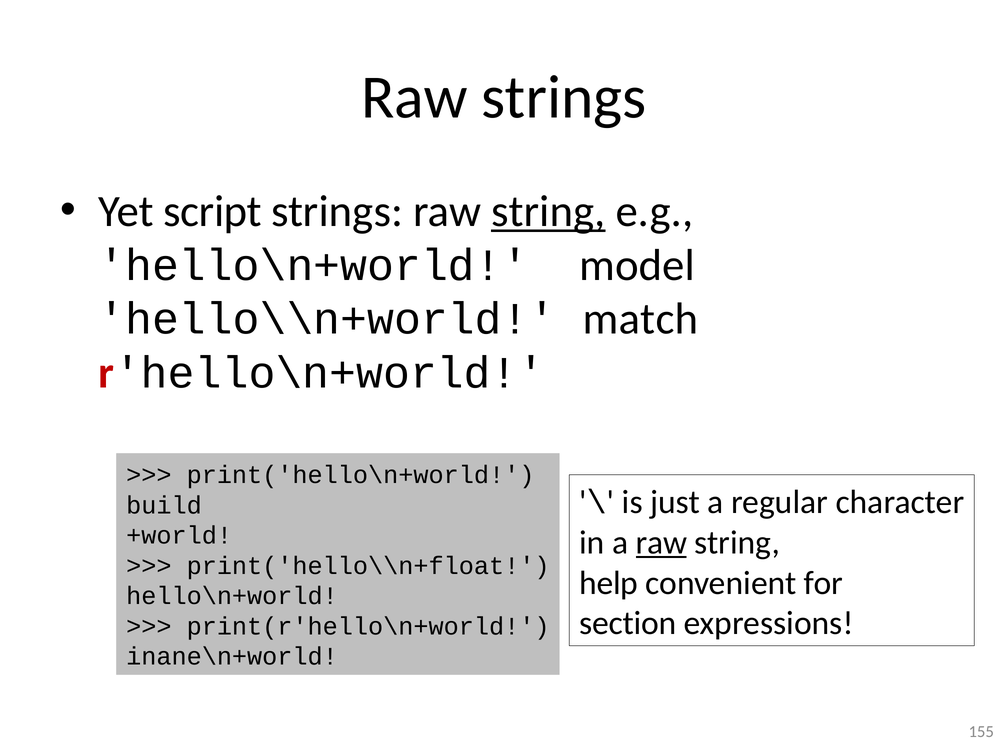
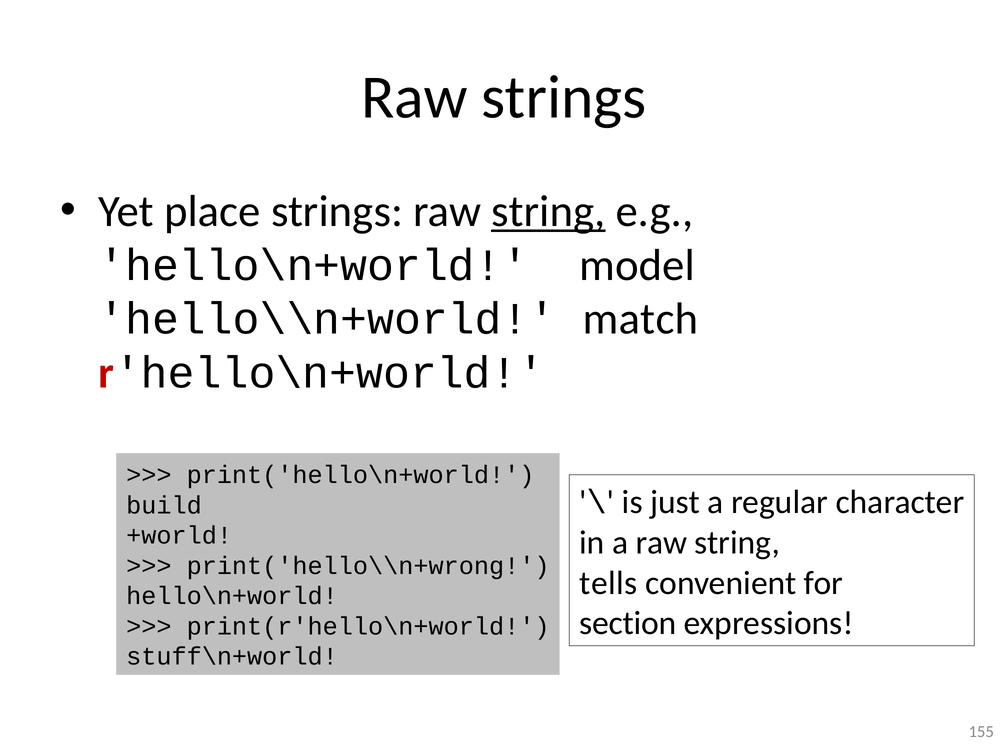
script: script -> place (212, 211)
raw underline: present -> none (661, 543)
print('hello\\n+float: print('hello\\n+float -> print('hello\\n+wrong (368, 566)
help: help -> tells (608, 583)
inane\n+world: inane\n+world -> stuff\n+world (232, 657)
